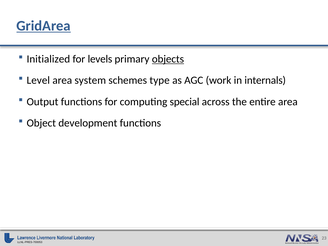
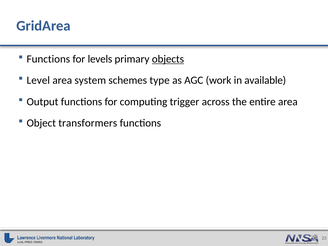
GridArea underline: present -> none (44, 26)
Initialized: Initialized -> Functions (48, 59)
internals: internals -> available (265, 80)
special: special -> trigger (185, 102)
development: development -> transformers (88, 123)
